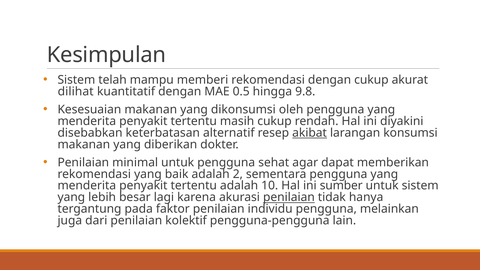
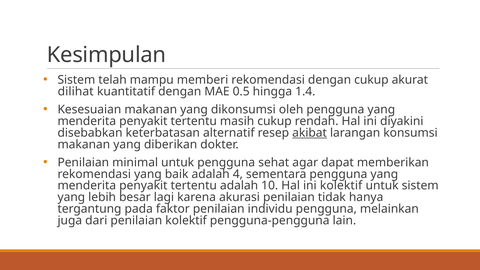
9.8: 9.8 -> 1.4 (305, 91)
2: 2 -> 4 (238, 174)
ini sumber: sumber -> kolektif (341, 186)
penilaian underline: present -> none (289, 197)
